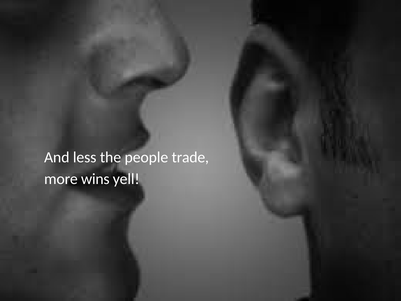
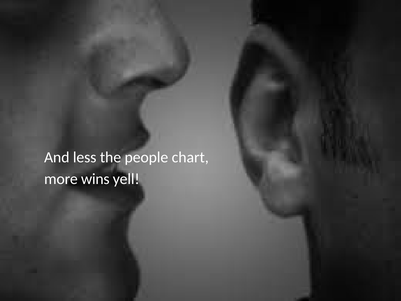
trade: trade -> chart (190, 157)
